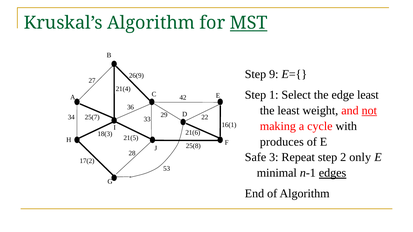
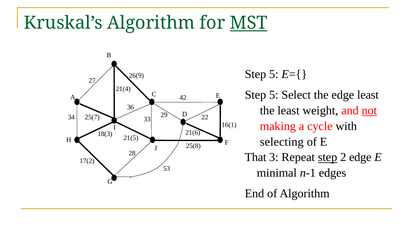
9: 9 -> 5 (274, 74)
1: 1 -> 5 (274, 95)
produces: produces -> selecting (282, 142)
Safe: Safe -> That (256, 158)
step underline: none -> present (328, 158)
2 only: only -> edge (360, 158)
edges underline: present -> none (333, 173)
